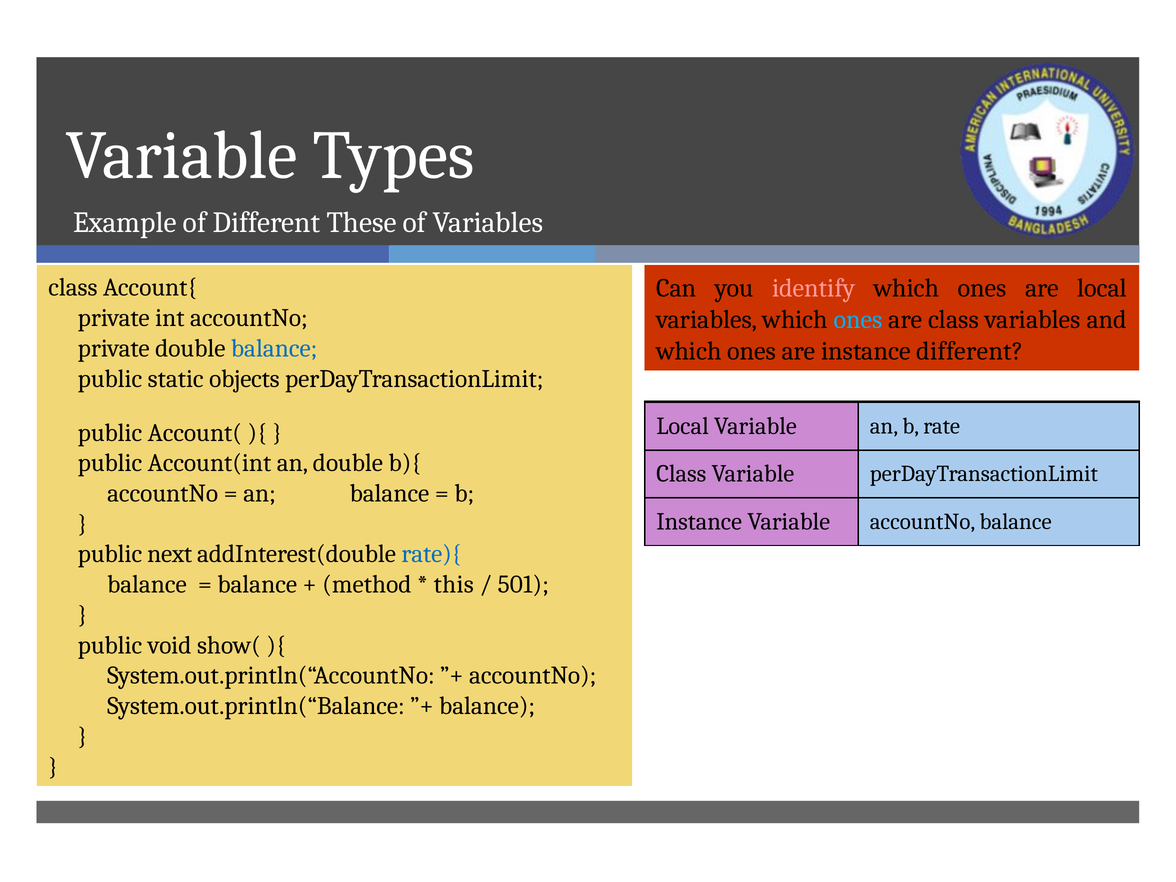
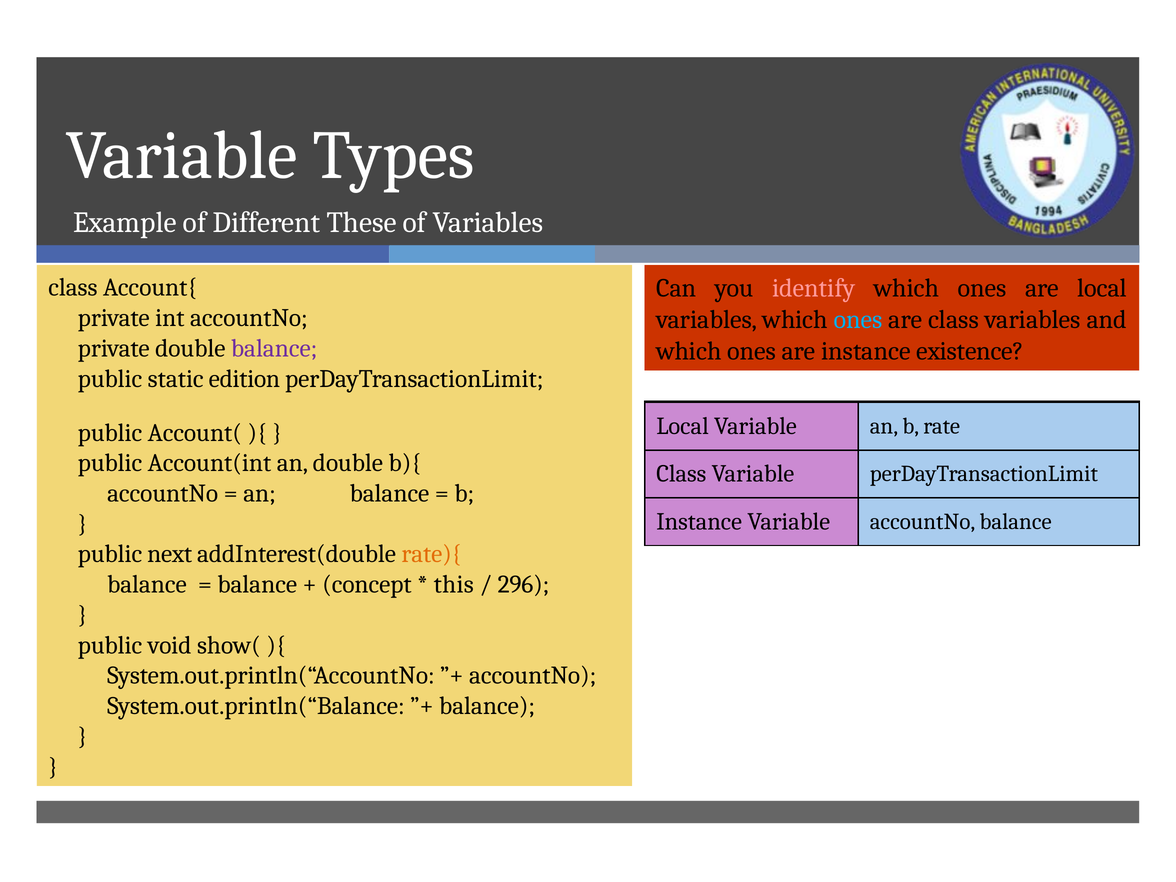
balance colour: blue -> purple (274, 348)
instance different: different -> existence (970, 351)
objects: objects -> edition (244, 379)
rate){ colour: blue -> orange (431, 554)
method: method -> concept (367, 585)
501: 501 -> 296 (524, 585)
